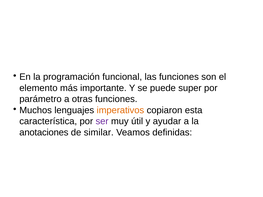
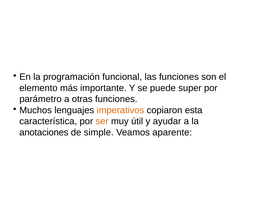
ser colour: purple -> orange (102, 121)
similar: similar -> simple (99, 133)
definidas: definidas -> aparente (172, 133)
